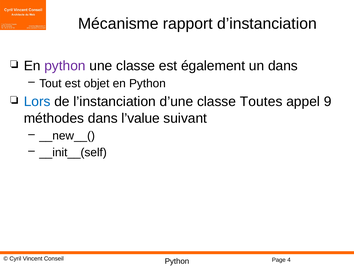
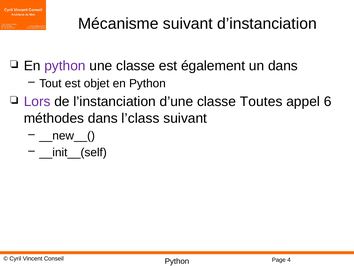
Mécanisme rapport: rapport -> suivant (188, 24)
Lors colour: blue -> purple (37, 101)
9: 9 -> 6 (328, 101)
l’value: l’value -> l’class (141, 118)
